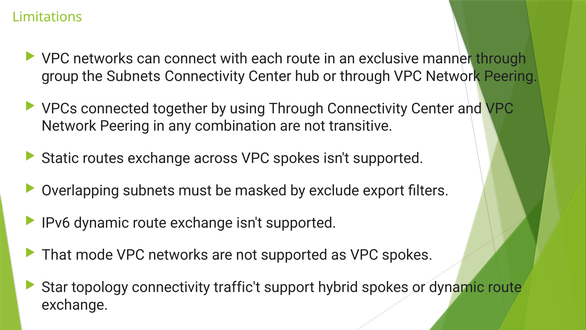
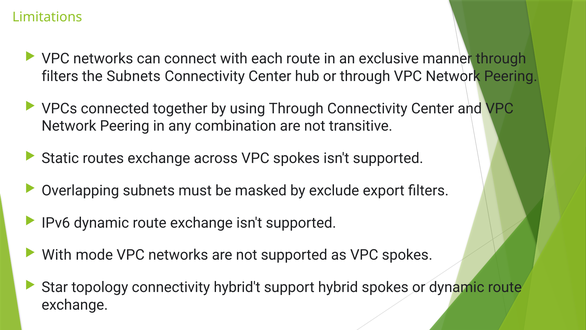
group: group -> filters (60, 76)
That: That -> With (57, 255)
traffic't: traffic't -> hybrid't (237, 287)
